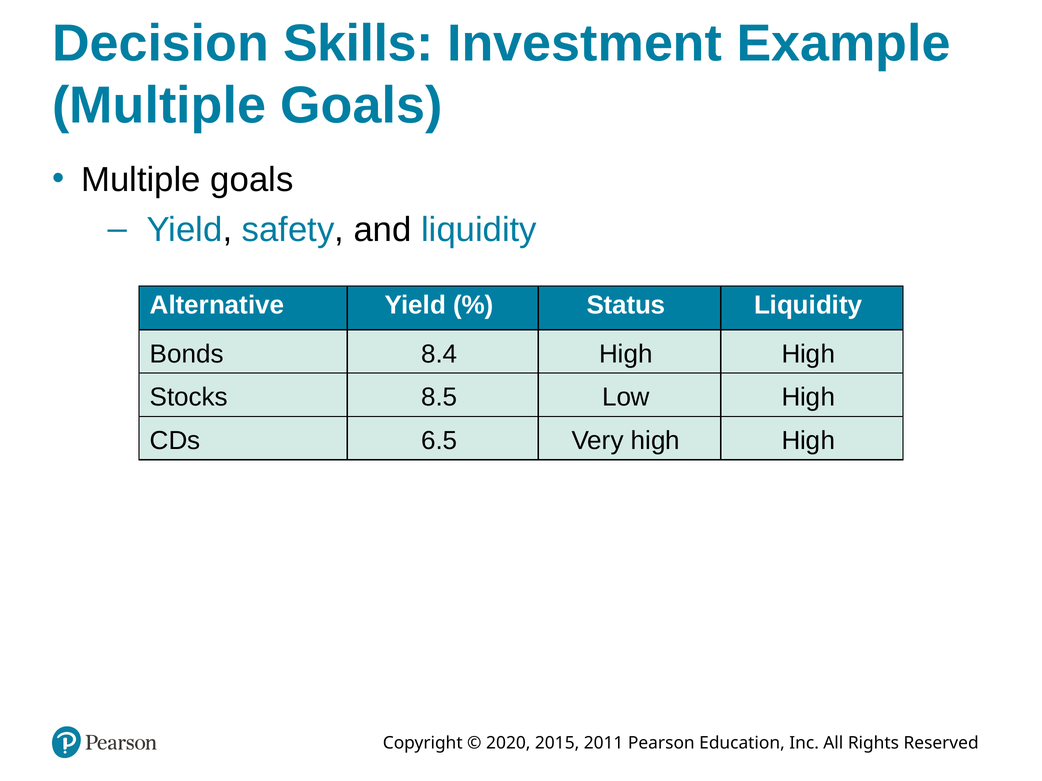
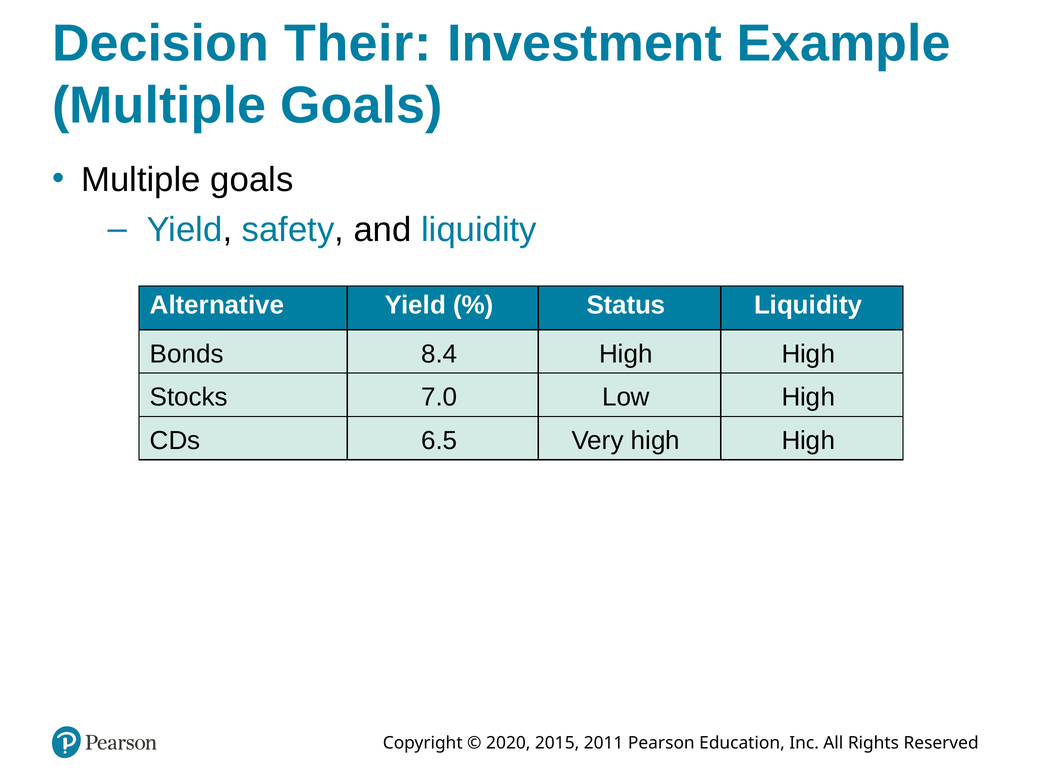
Skills: Skills -> Their (358, 43)
8.5: 8.5 -> 7.0 (439, 398)
